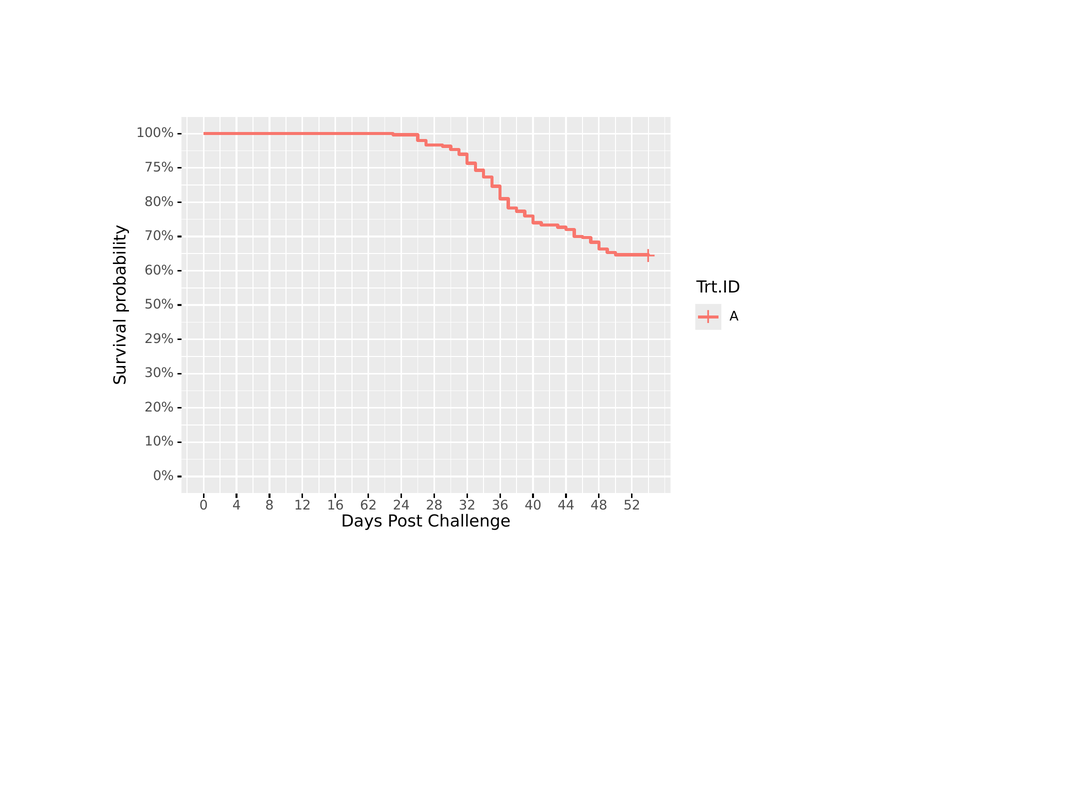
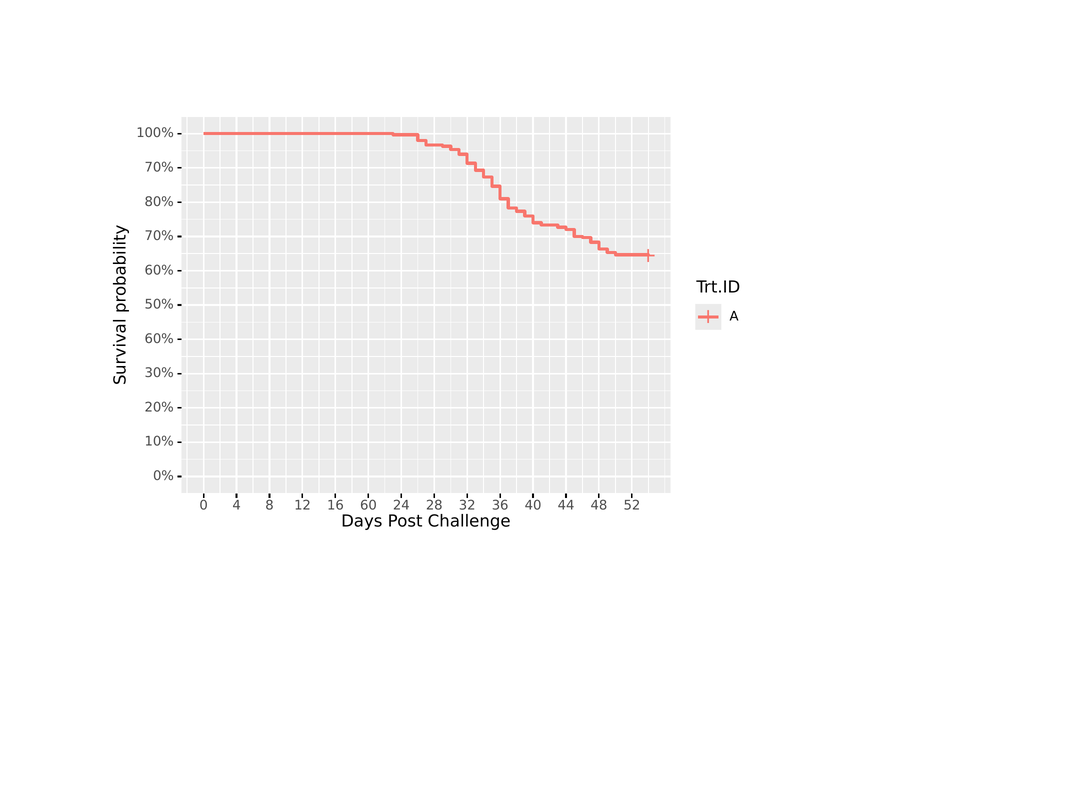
75%: 75% -> 70% (159, 167)
29%: 29% -> 60% (159, 339)
62: 62 -> 60 (368, 505)
